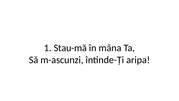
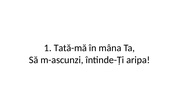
Stau-mă: Stau-mă -> Tată-mă (70, 48)
